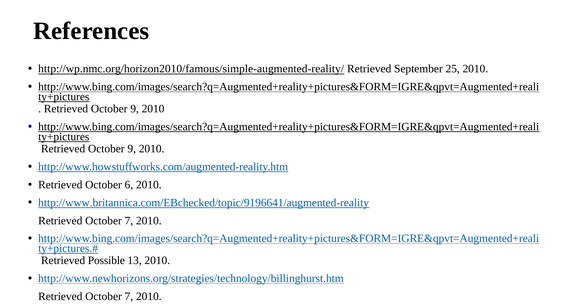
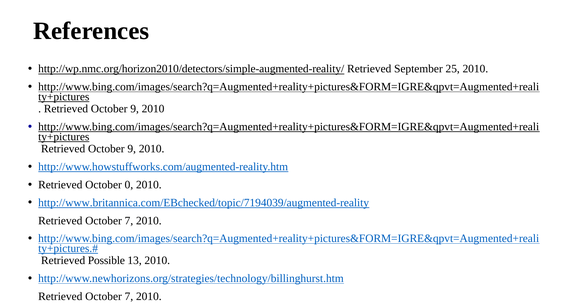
http://wp.nmc.org/horizon2010/famous/simple-augmented-reality/: http://wp.nmc.org/horizon2010/famous/simple-augmented-reality/ -> http://wp.nmc.org/horizon2010/detectors/simple-augmented-reality/ (191, 69)
6: 6 -> 0 (129, 185)
http://www.britannica.com/EBchecked/topic/9196641/augmented-reality: http://www.britannica.com/EBchecked/topic/9196641/augmented-reality -> http://www.britannica.com/EBchecked/topic/7194039/augmented-reality (204, 203)
